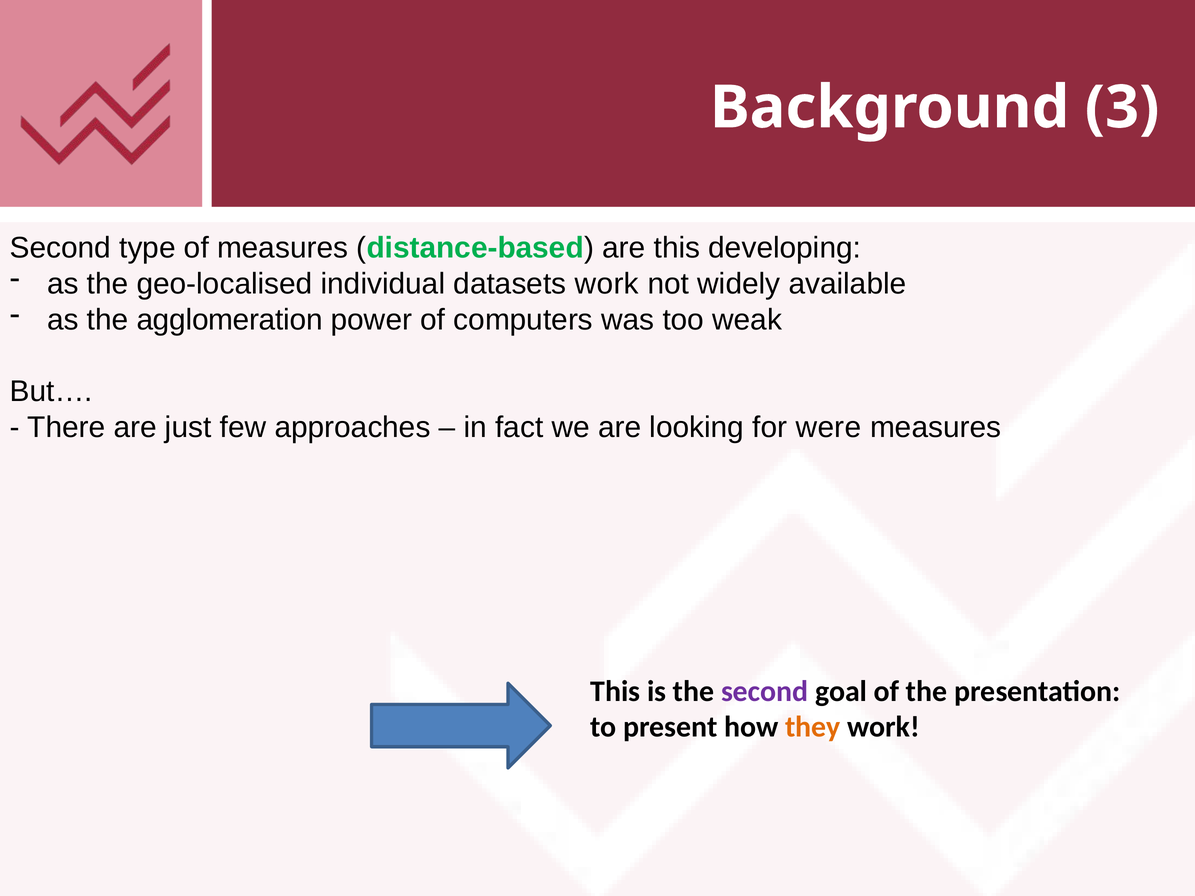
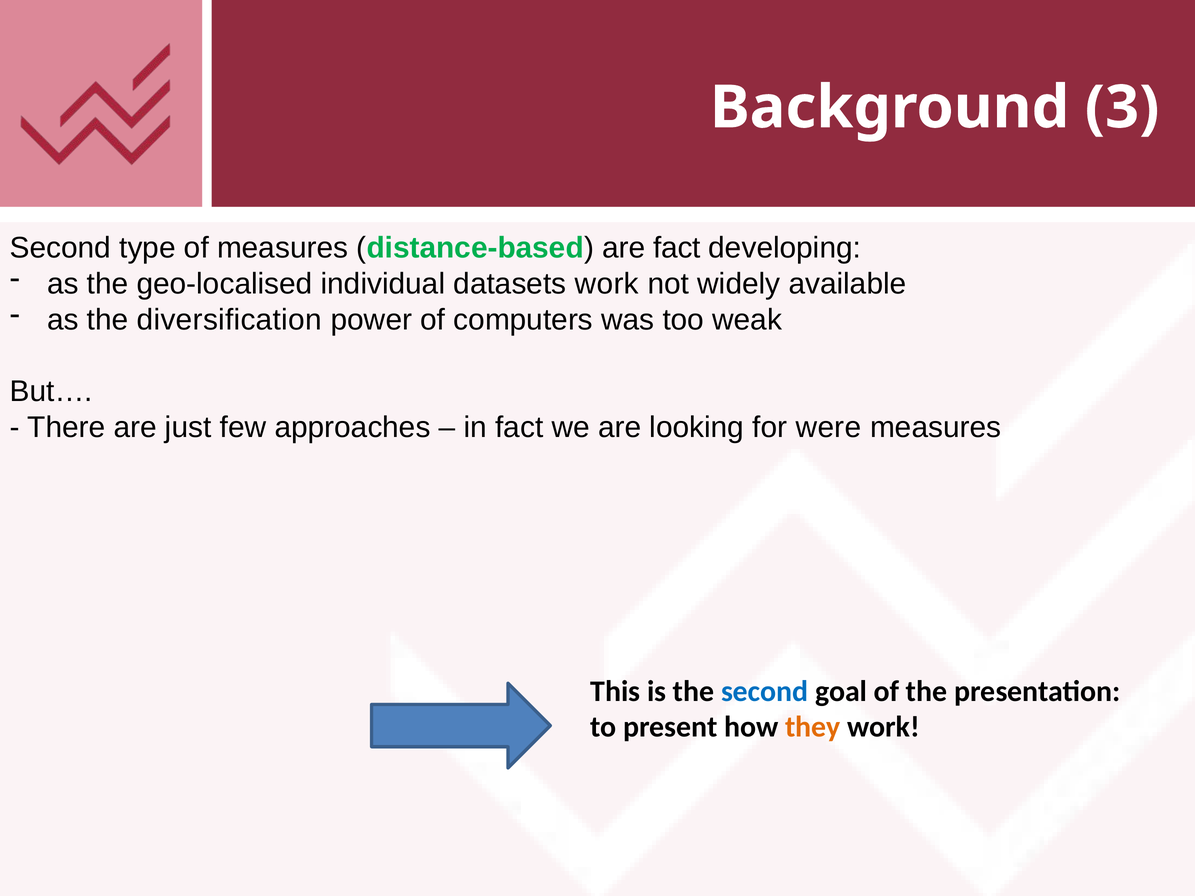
are this: this -> fact (677, 248)
agglomeration: agglomeration -> diversification (229, 320)
second colour: purple -> blue (765, 691)
